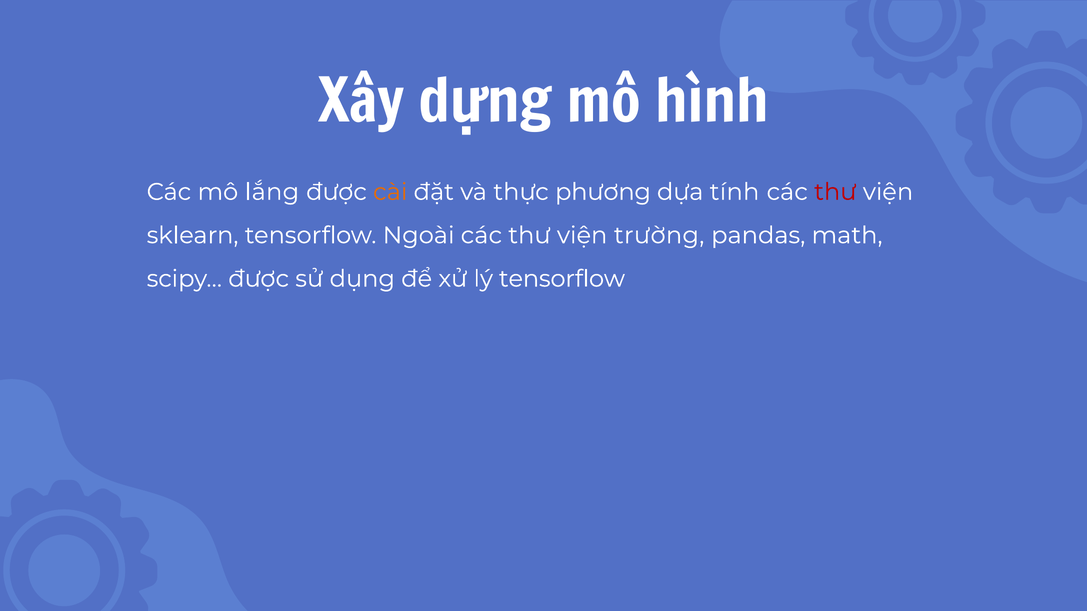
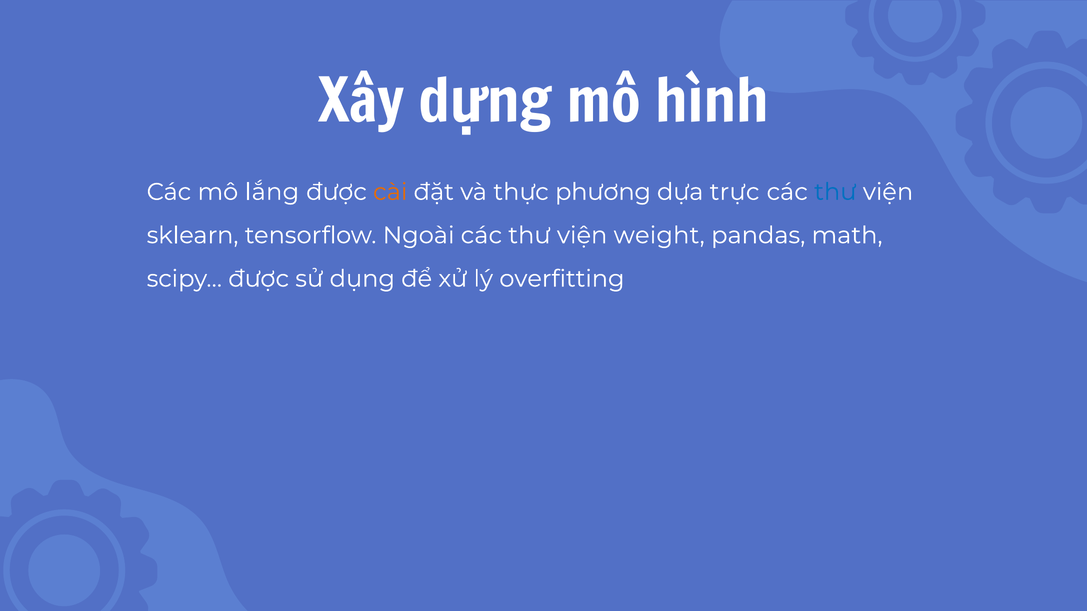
tính: tính -> trực (735, 192)
thư colour: red -> blue (835, 192)
trường: trường -> weight (659, 235)
lý tensorflow: tensorflow -> overfitting (562, 279)
